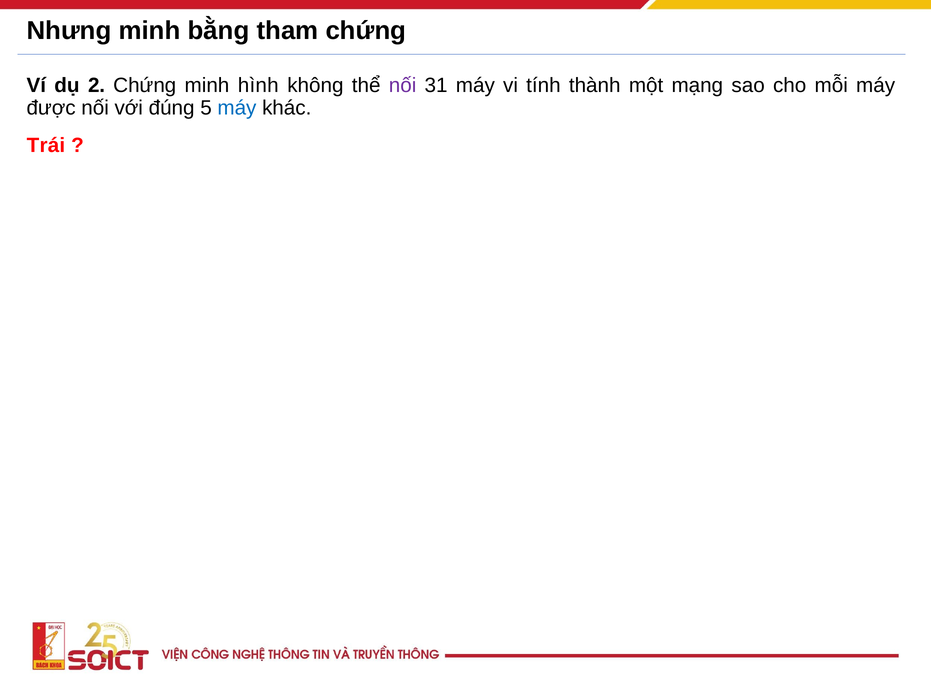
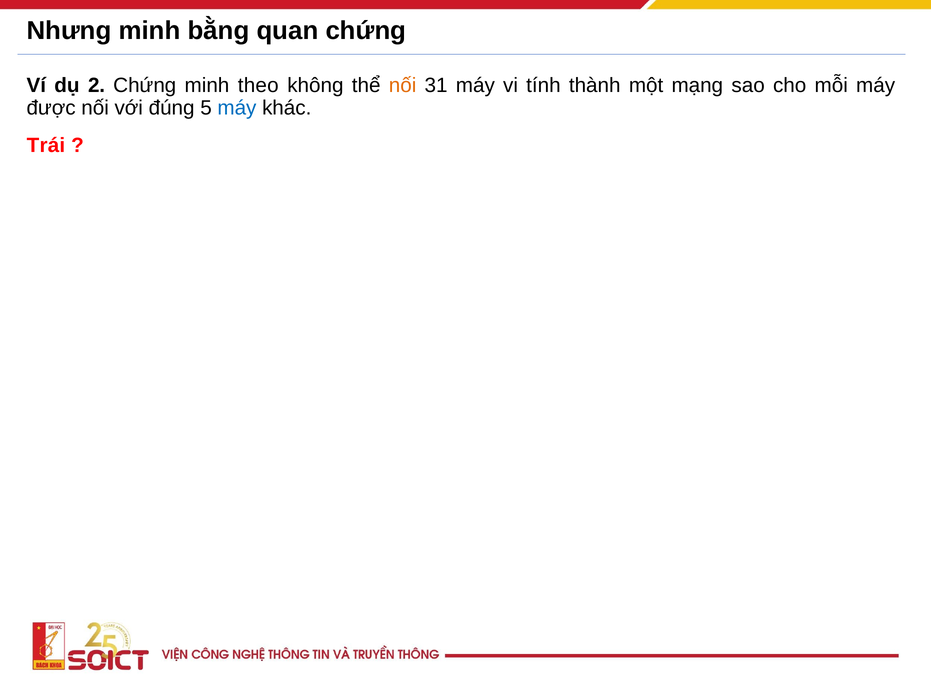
tham: tham -> quan (288, 30)
hình: hình -> theo (258, 86)
nối colour: purple -> orange (403, 86)
